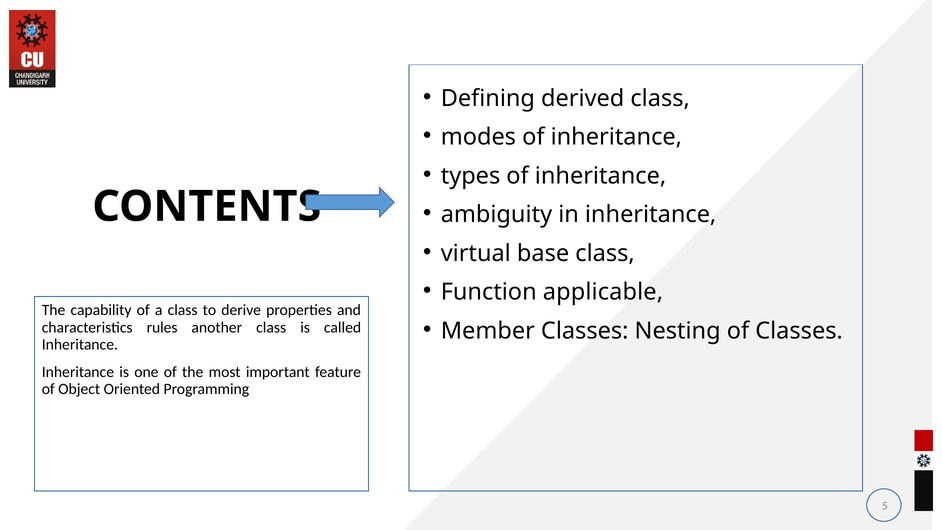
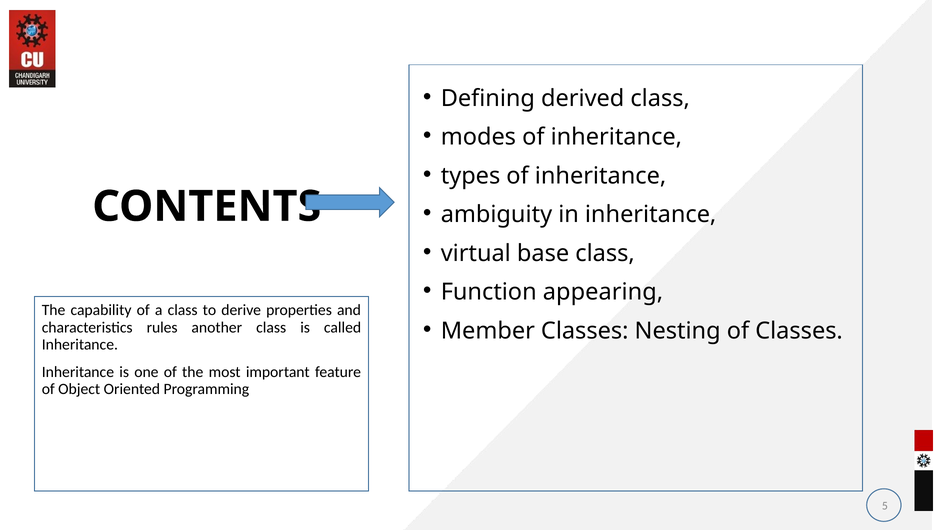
applicable: applicable -> appearing (603, 292)
